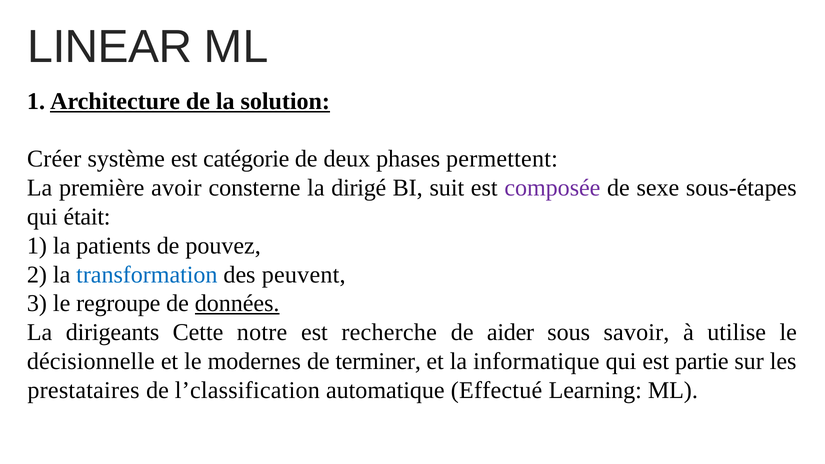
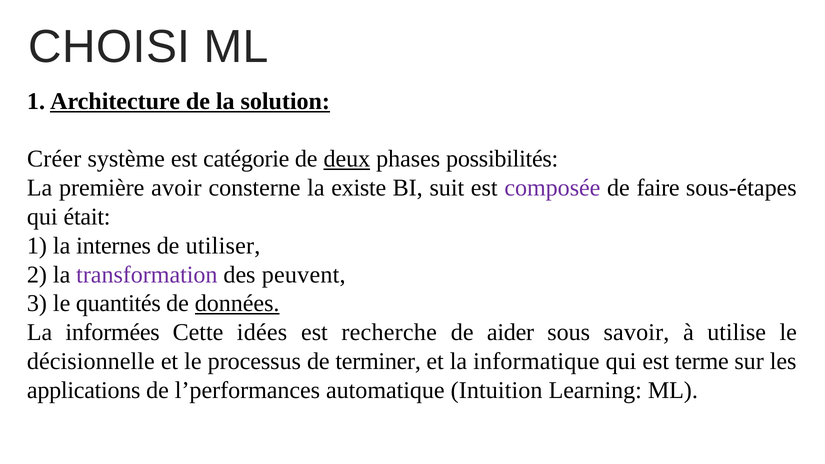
LINEAR: LINEAR -> CHOISI (109, 47)
deux underline: none -> present (347, 159)
permettent: permettent -> possibilités (502, 159)
dirigé: dirigé -> existe (359, 188)
sexe: sexe -> faire (658, 188)
patients: patients -> internes (114, 246)
pouvez: pouvez -> utiliser (223, 246)
transformation colour: blue -> purple (147, 275)
regroupe: regroupe -> quantités (118, 304)
dirigeants: dirigeants -> informées (113, 332)
notre: notre -> idées (262, 332)
modernes: modernes -> processus (254, 361)
partie: partie -> terme (702, 361)
prestataires: prestataires -> applications (84, 390)
l’classification: l’classification -> l’performances (247, 390)
Effectué: Effectué -> Intuition (497, 390)
